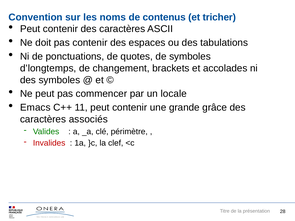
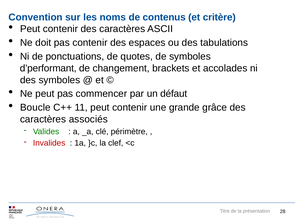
tricher: tricher -> critère (219, 17)
d’longtemps: d’longtemps -> d’performant (48, 68)
locale: locale -> défaut (174, 94)
Emacs: Emacs -> Boucle (35, 108)
